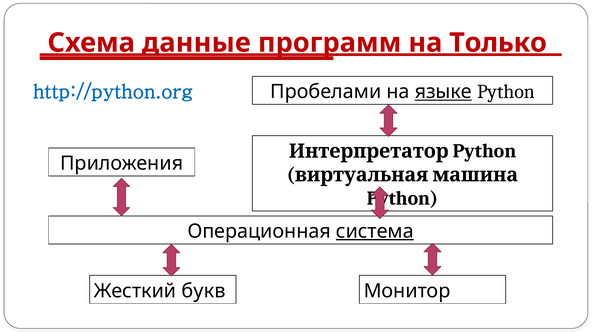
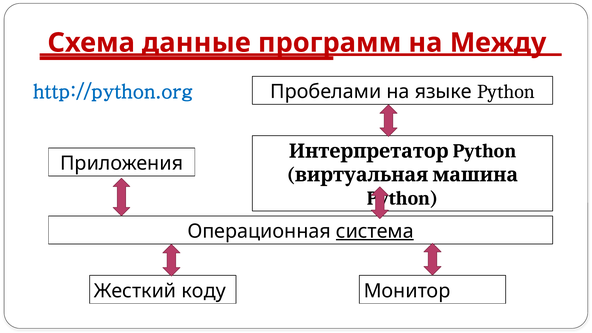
Только: Только -> Между (498, 43)
языке underline: present -> none (443, 92)
букв: букв -> коду (204, 291)
